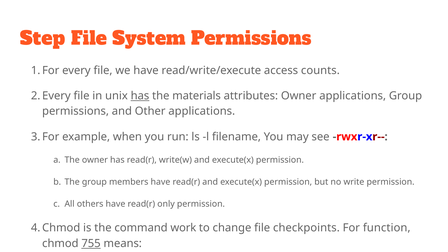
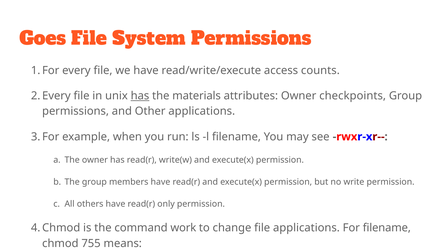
Step: Step -> Goes (43, 39)
Owner applications: applications -> checkpoints (353, 96)
file checkpoints: checkpoints -> applications (306, 228)
For function: function -> filename (387, 228)
755 underline: present -> none (91, 243)
